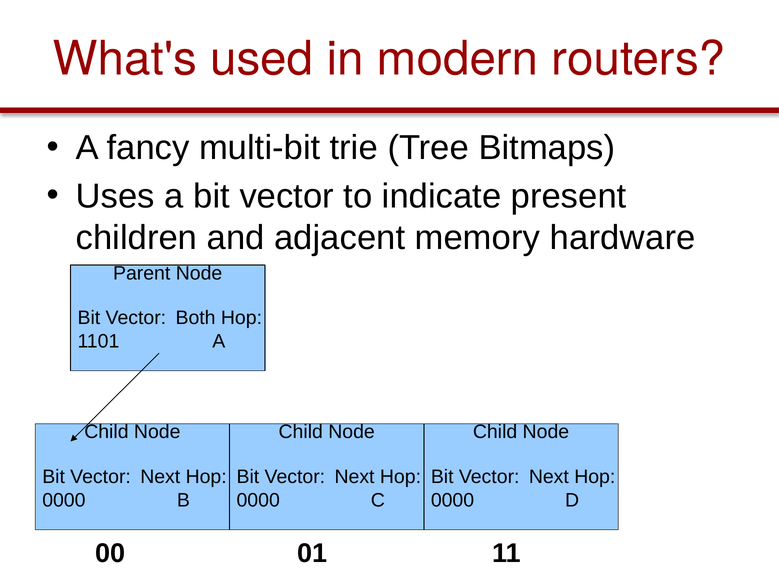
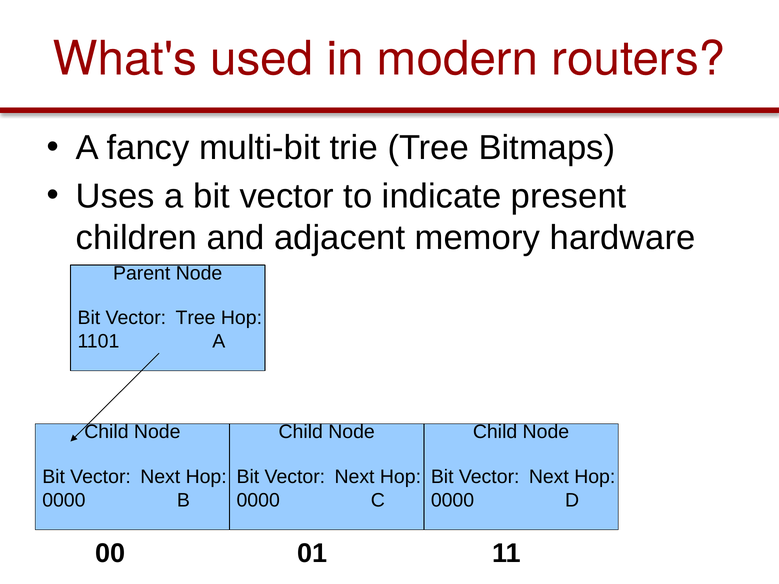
Both: Both -> Tree (196, 318)
